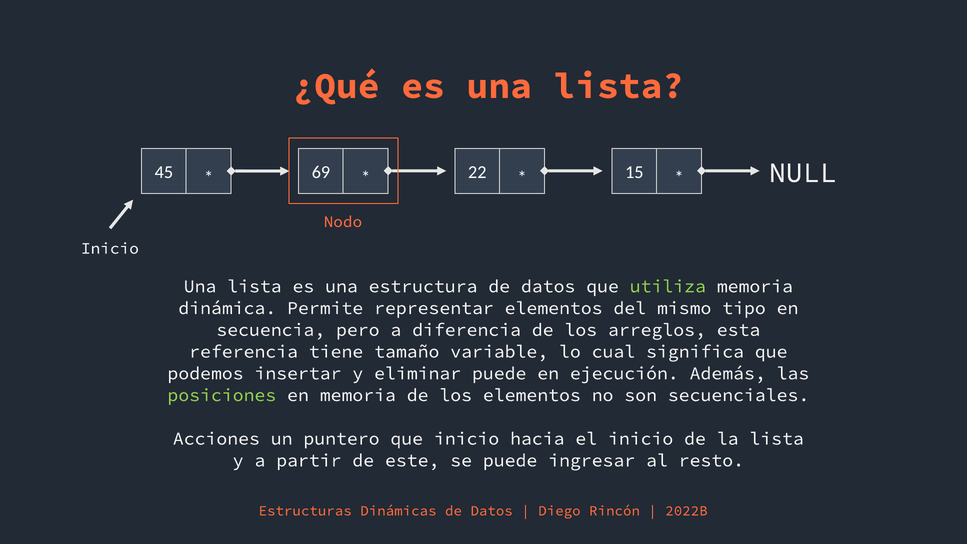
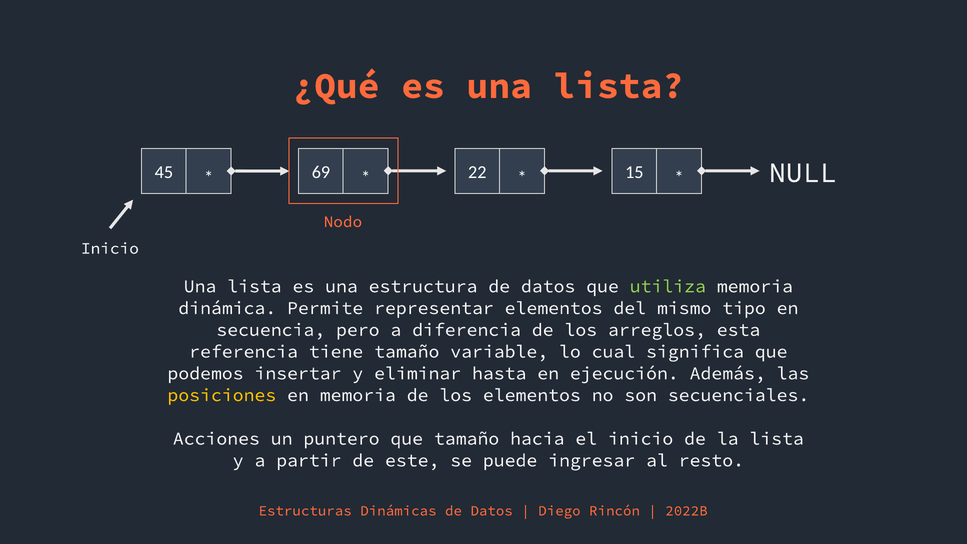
eliminar puede: puede -> hasta (499, 373)
posiciones colour: light green -> yellow (222, 395)
que inicio: inicio -> tamaño (467, 439)
